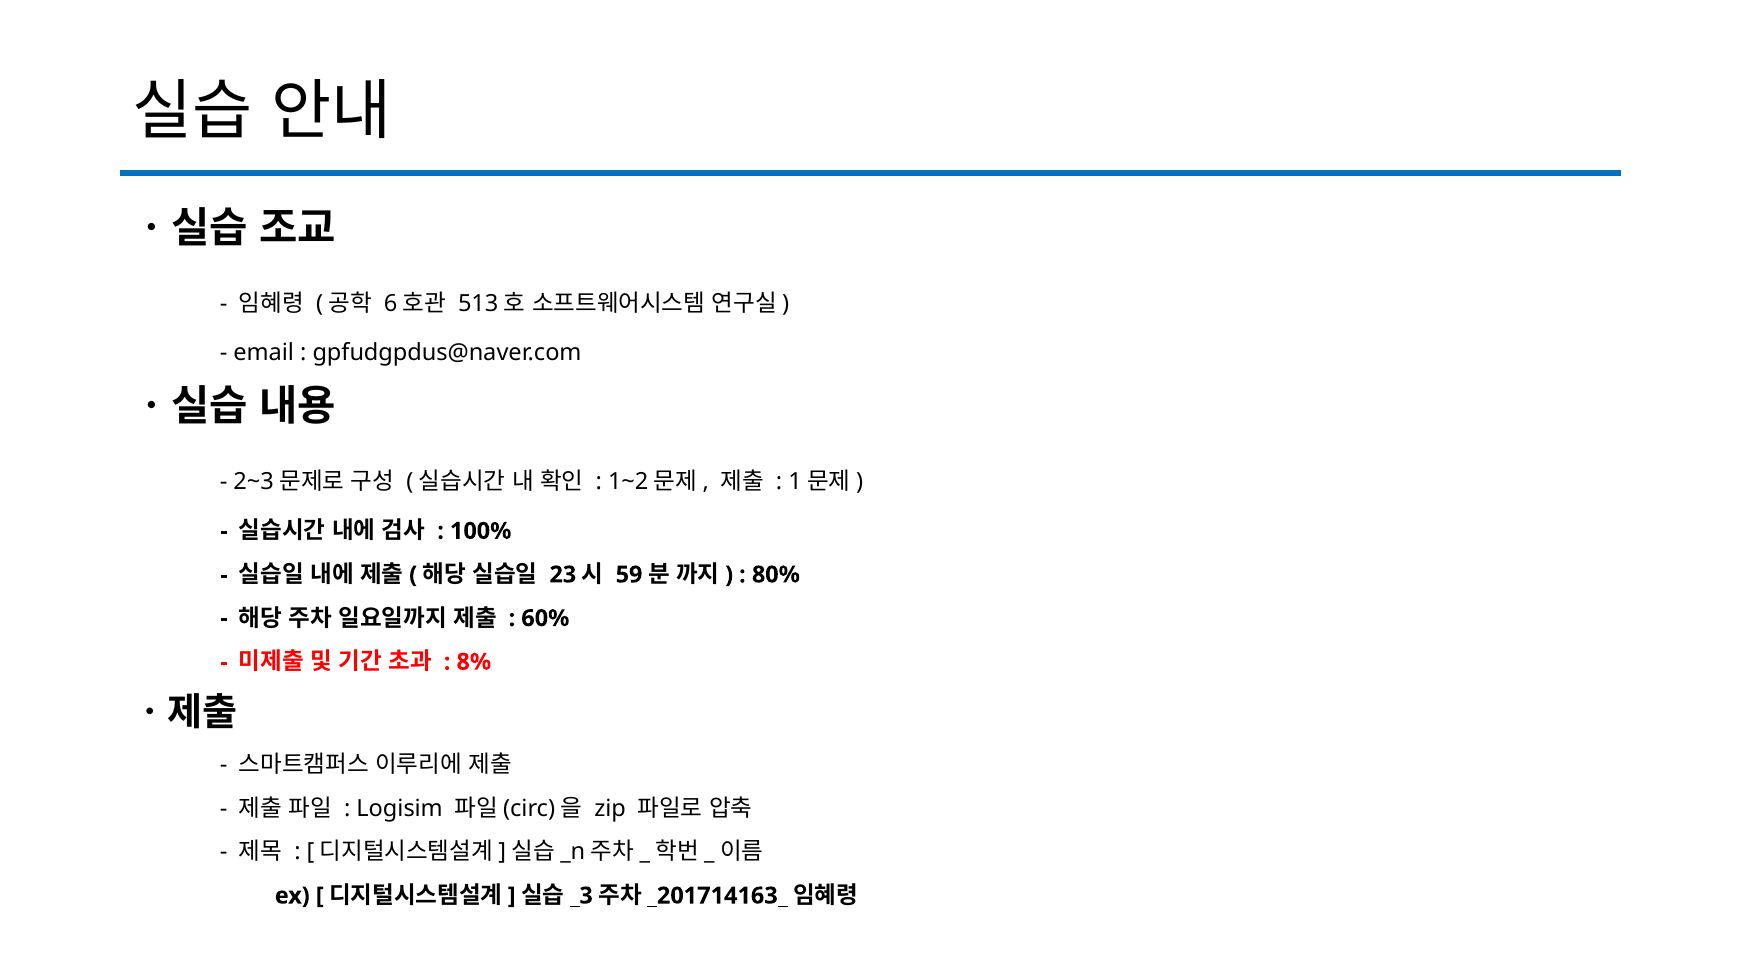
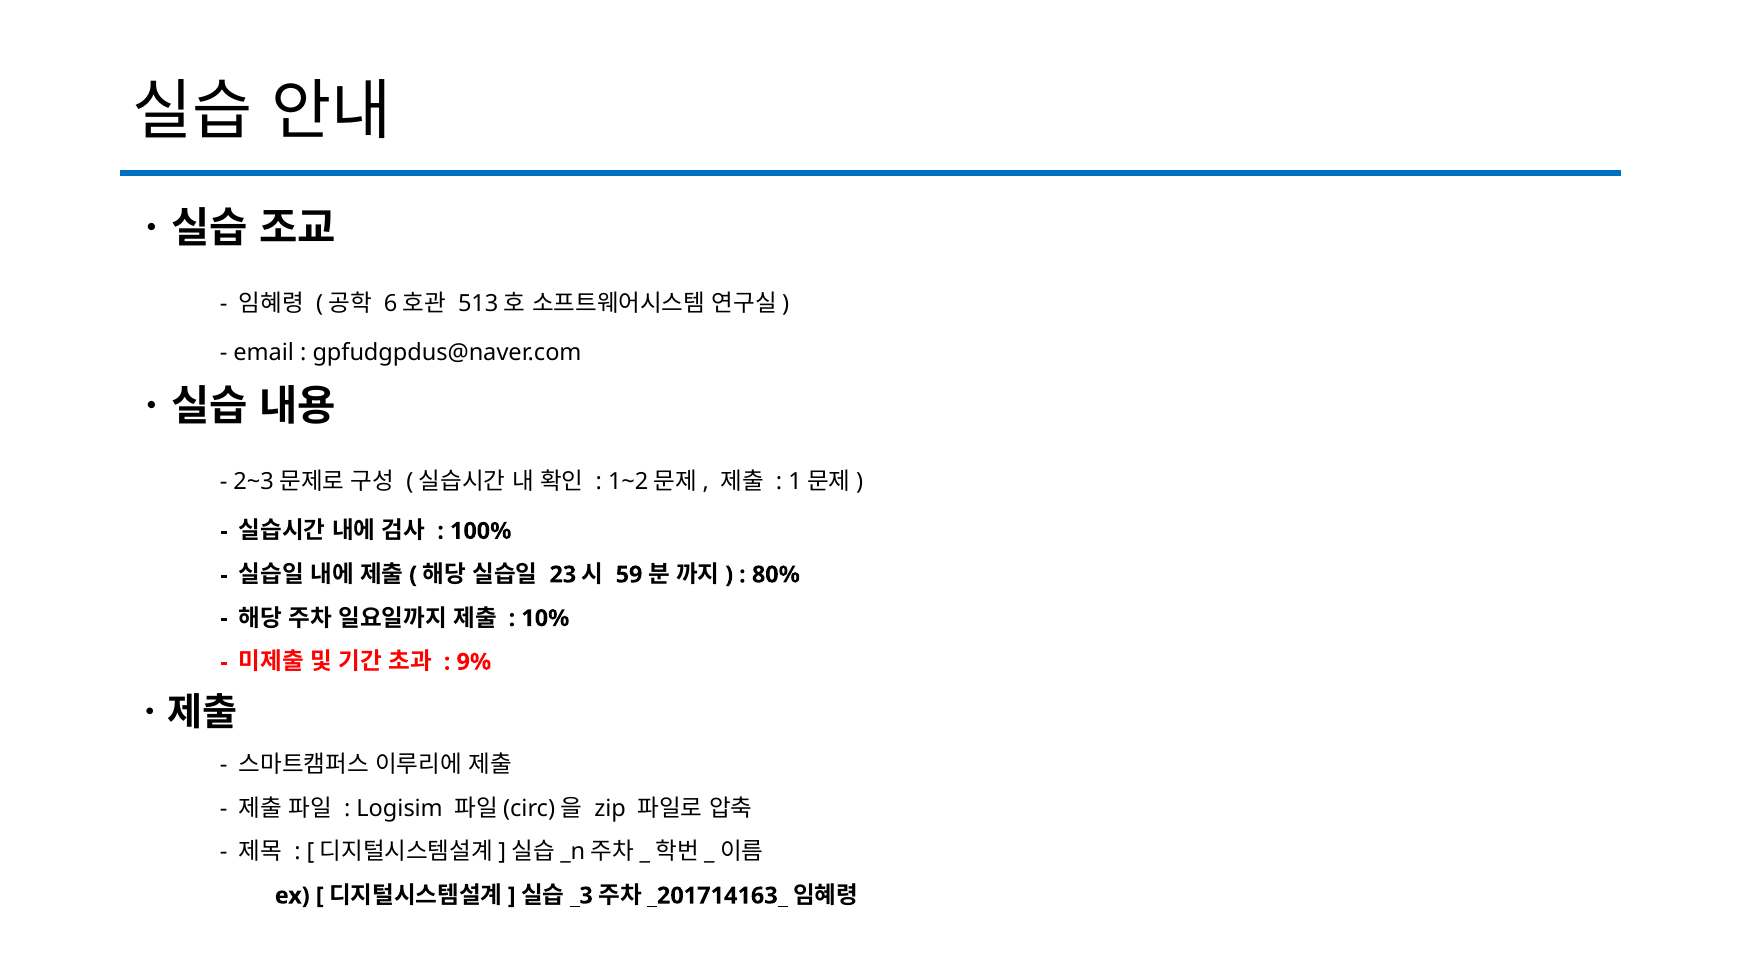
60%: 60% -> 10% (545, 619)
8%: 8% -> 9% (474, 662)
